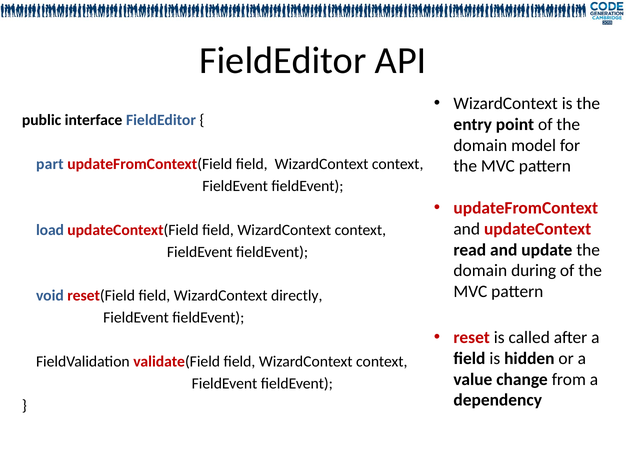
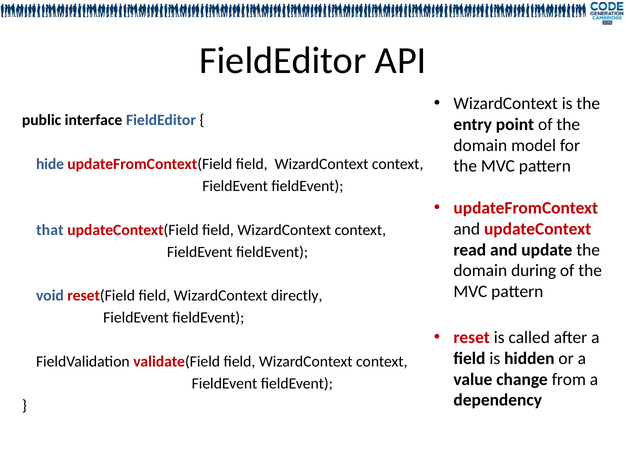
part: part -> hide (50, 164)
load: load -> that (50, 230)
